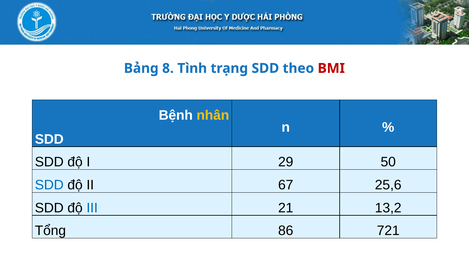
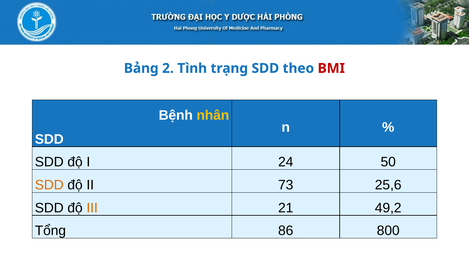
8: 8 -> 2 (168, 68)
29: 29 -> 24 (286, 162)
SDD colour: blue -> orange (49, 185)
67: 67 -> 73 (286, 185)
III colour: blue -> orange (92, 208)
13,2: 13,2 -> 49,2 (388, 208)
721: 721 -> 800 (388, 231)
